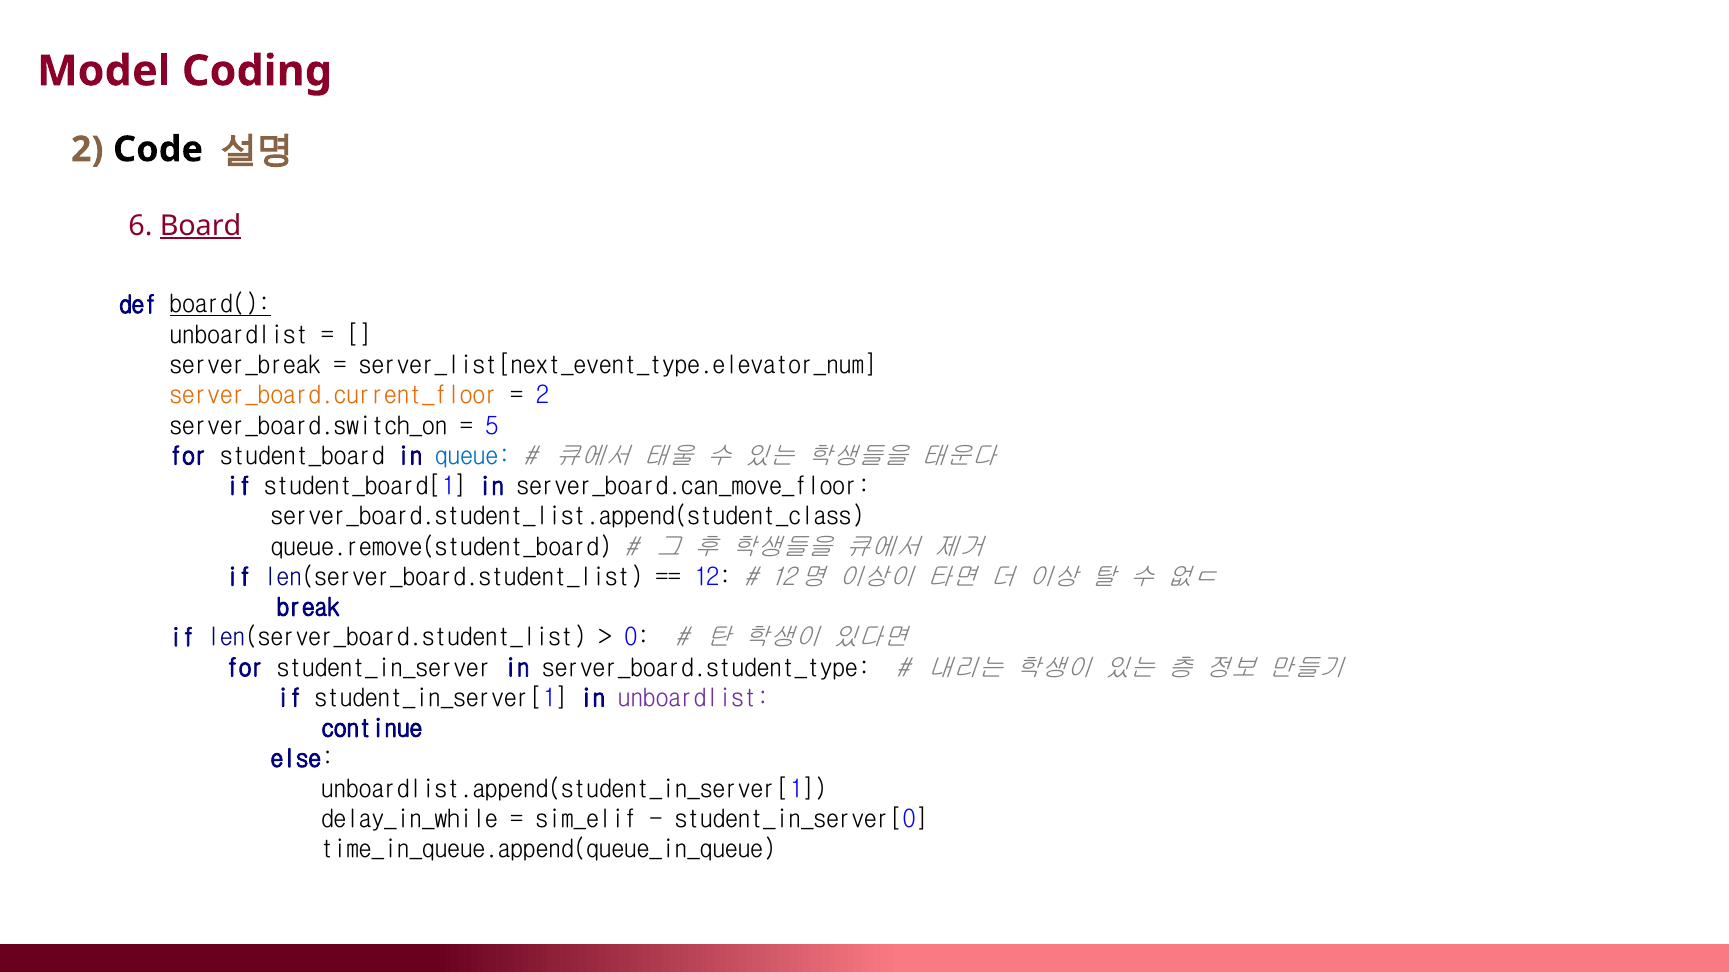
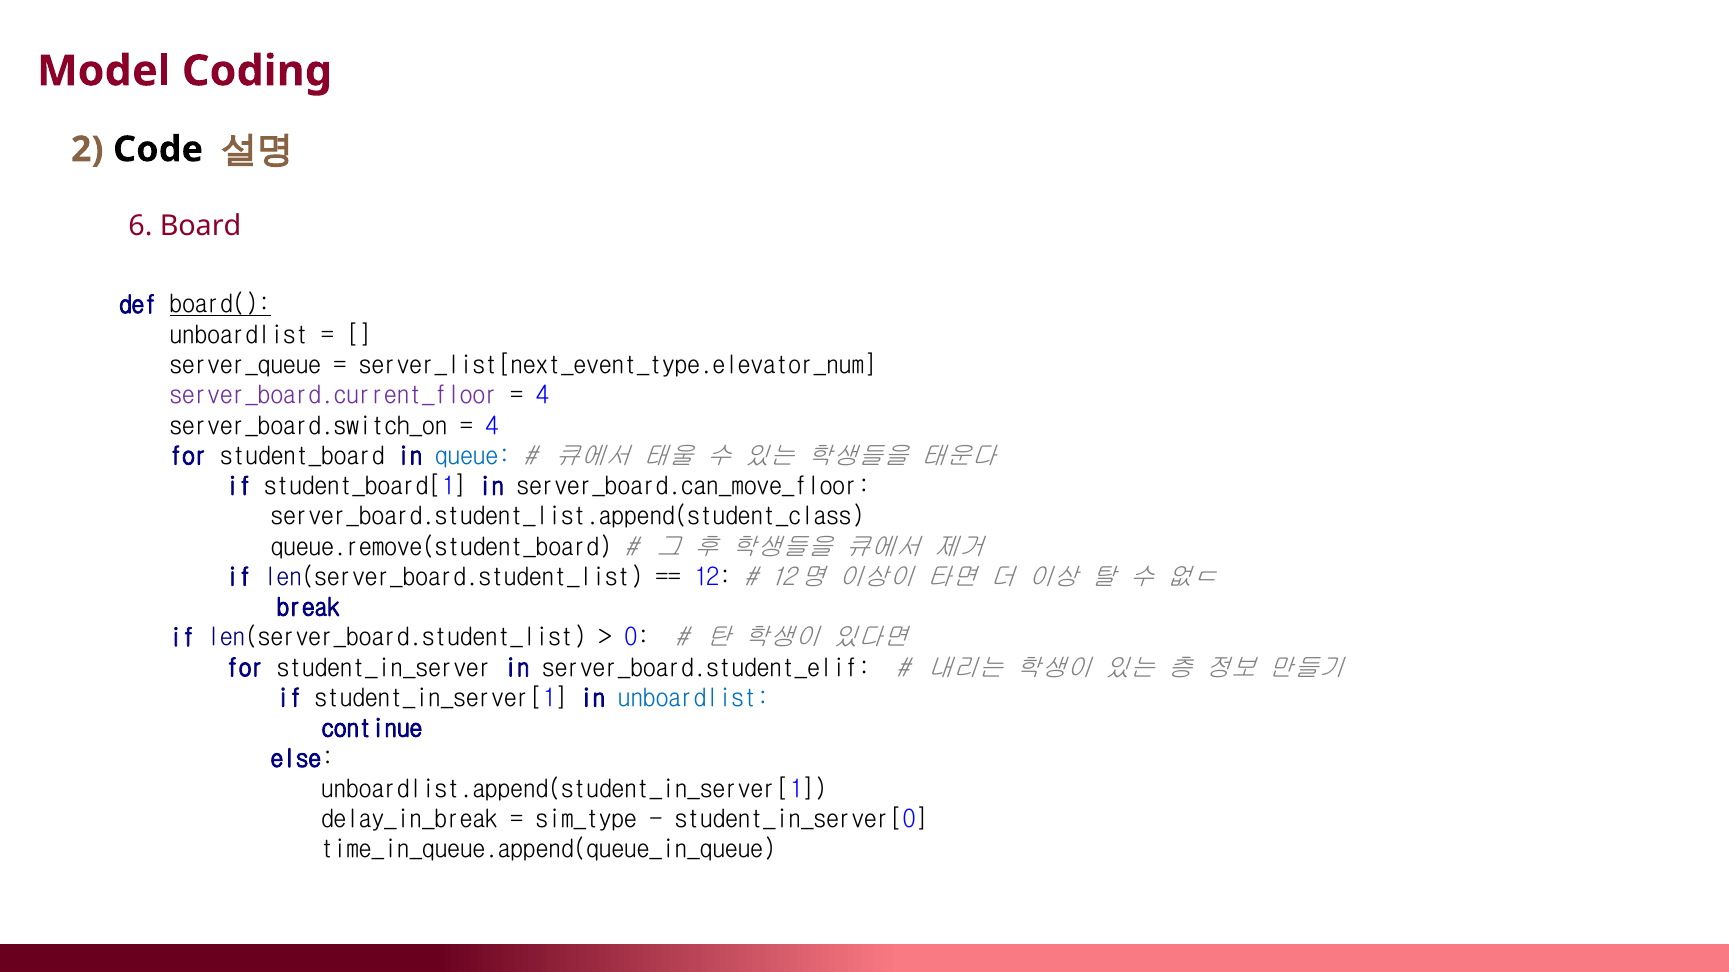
Board underline: present -> none (201, 226)
server_break: server_break -> server_queue (245, 365)
server_board.current_floor colour: orange -> purple (334, 396)
2: 2 -> 4 (542, 396)
5: 5 -> 4 (492, 426)
server_board.student_type: server_board.student_type -> server_board.student_elif (706, 668)
unboardlist colour: purple -> blue (694, 698)
delay_in_while: delay_in_while -> delay_in_break (409, 819)
sim_elif: sim_elif -> sim_type (586, 819)
